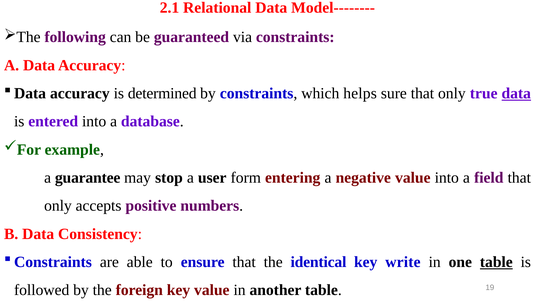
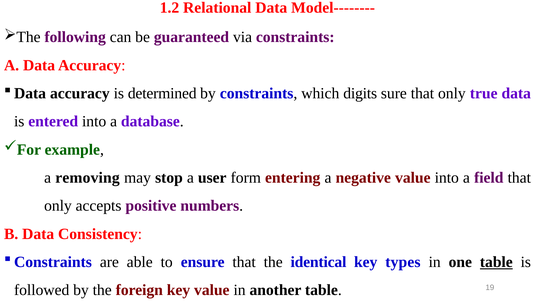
2.1: 2.1 -> 1.2 (169, 8)
helps: helps -> digits (360, 93)
data underline: present -> none (516, 93)
guarantee: guarantee -> removing (87, 178)
write: write -> types (403, 262)
